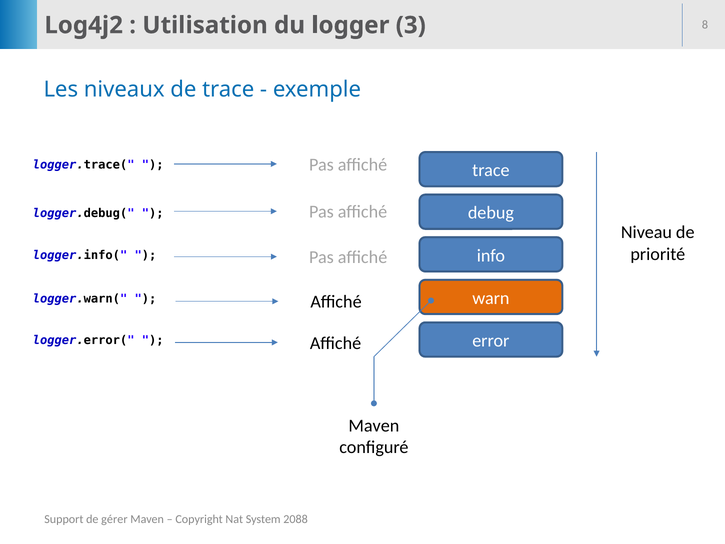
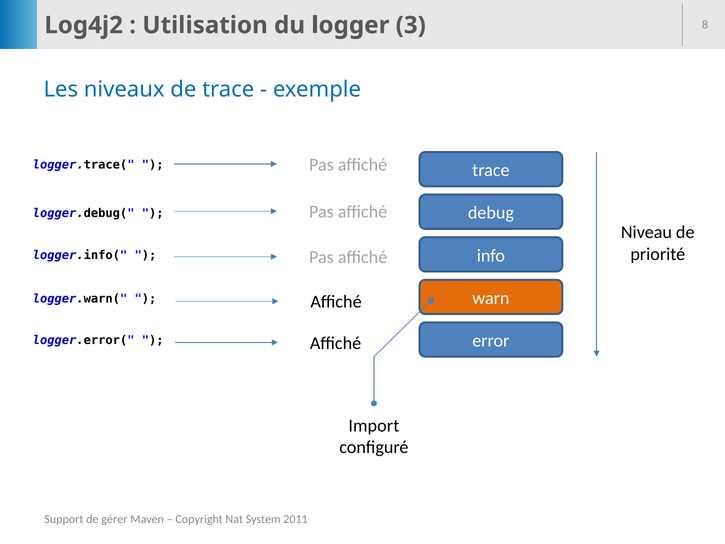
Maven: Maven -> Import (374, 425)
2088: 2088 -> 2011 (296, 519)
